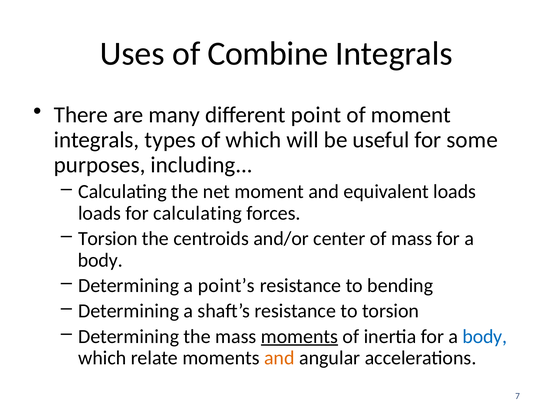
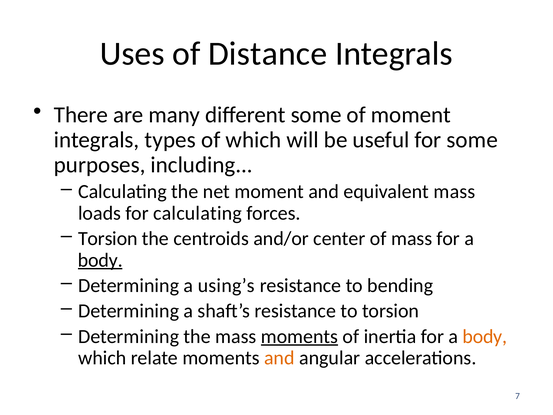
Combine: Combine -> Distance (268, 54)
different point: point -> some (316, 115)
equivalent loads: loads -> mass (454, 191)
body underline: none -> present (100, 260)
point’s: point’s -> using’s (226, 285)
body colour: blue -> orange (485, 336)
